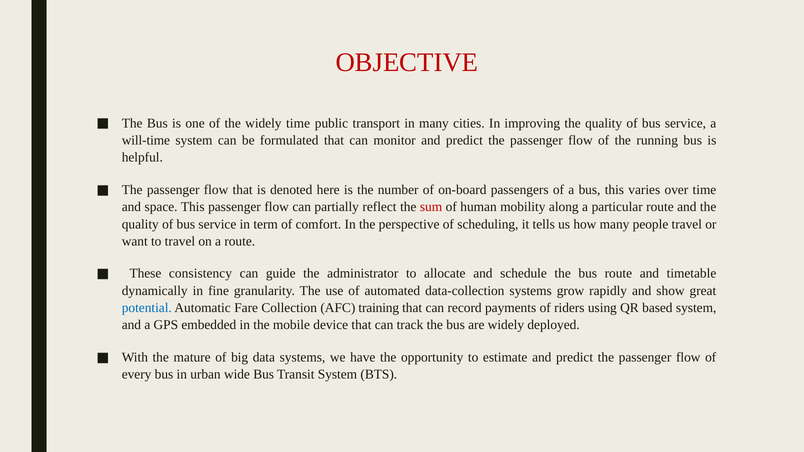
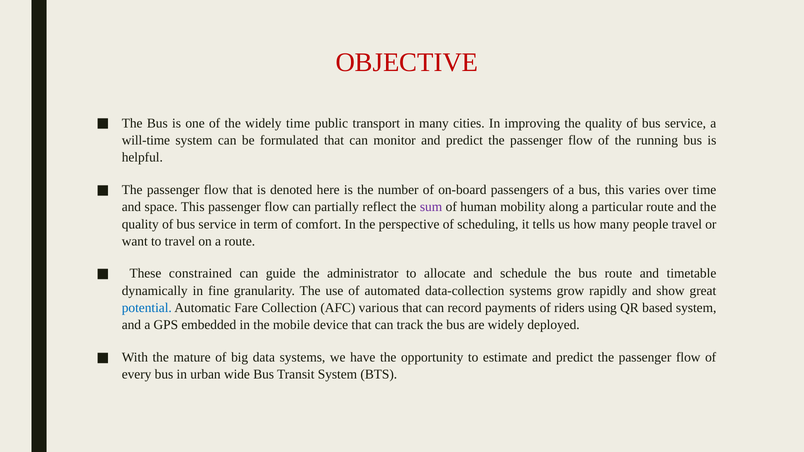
sum colour: red -> purple (431, 207)
consistency: consistency -> constrained (200, 274)
training: training -> various (379, 308)
